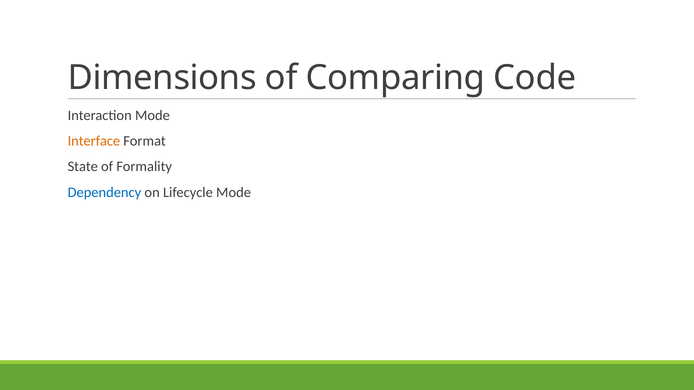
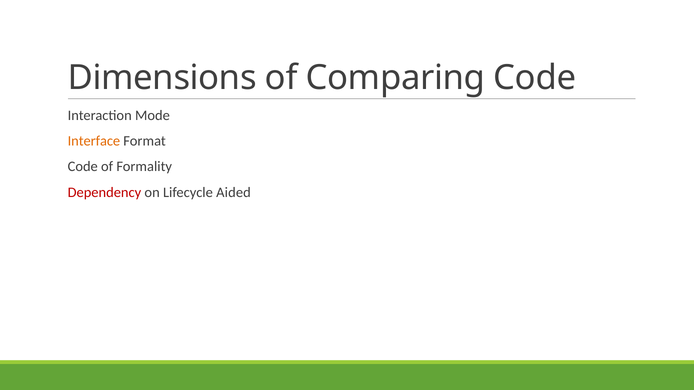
State: State -> Code (83, 167)
Dependency colour: blue -> red (104, 193)
Lifecycle Mode: Mode -> Aided (234, 193)
